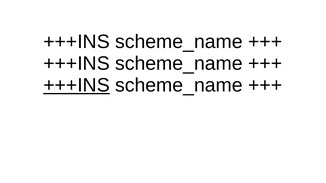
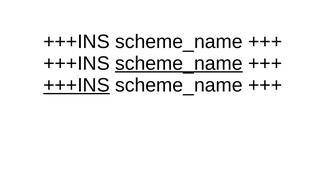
scheme_name underline: none -> present (179, 64)
